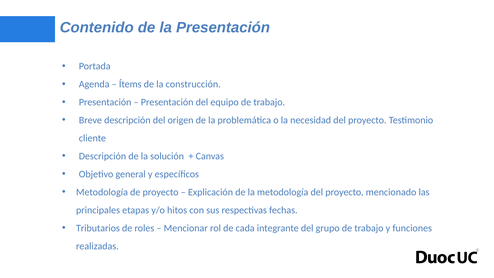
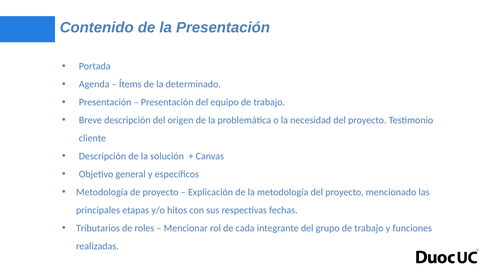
construcción: construcción -> determinado (193, 84)
